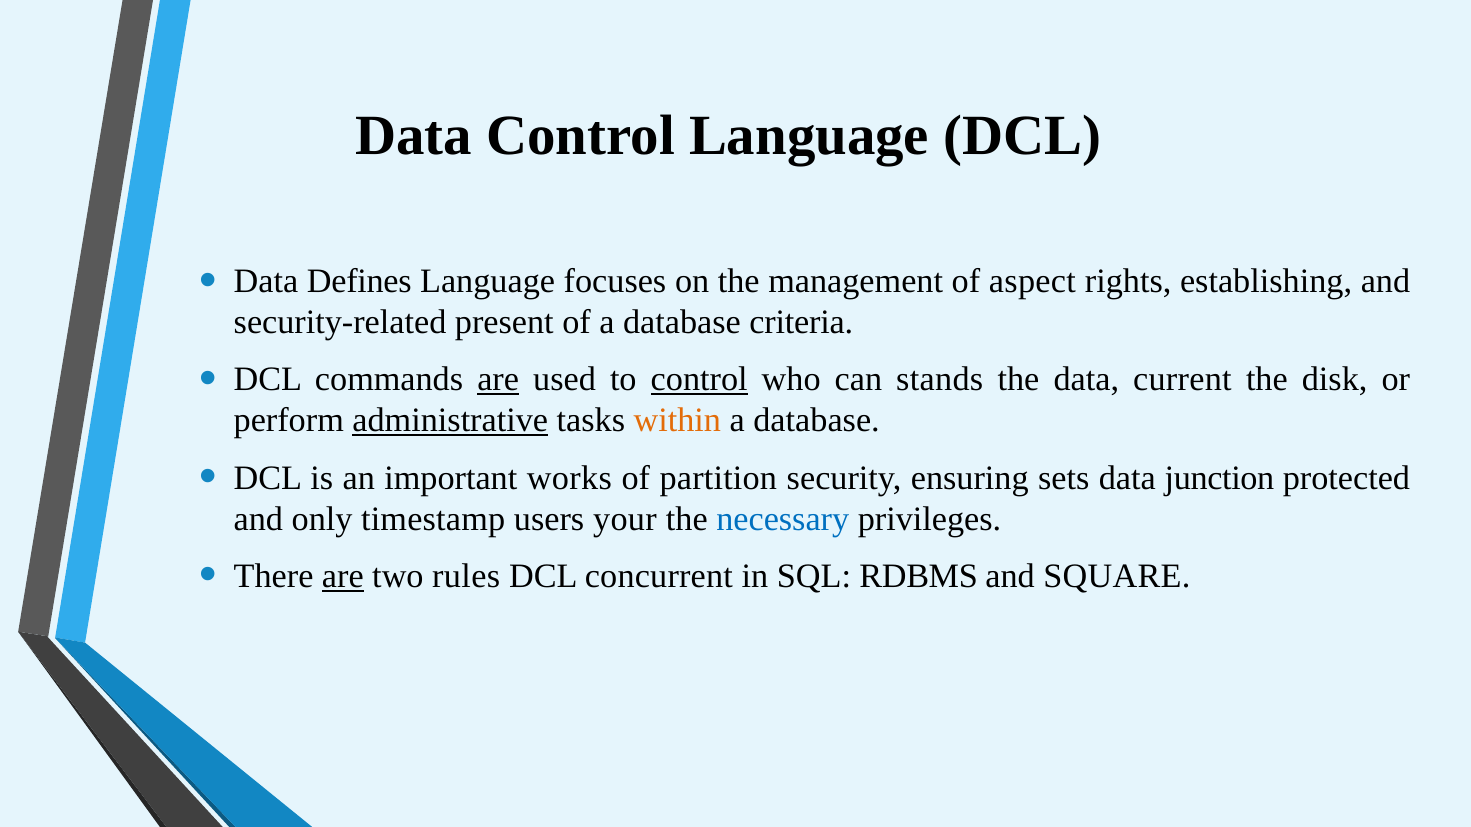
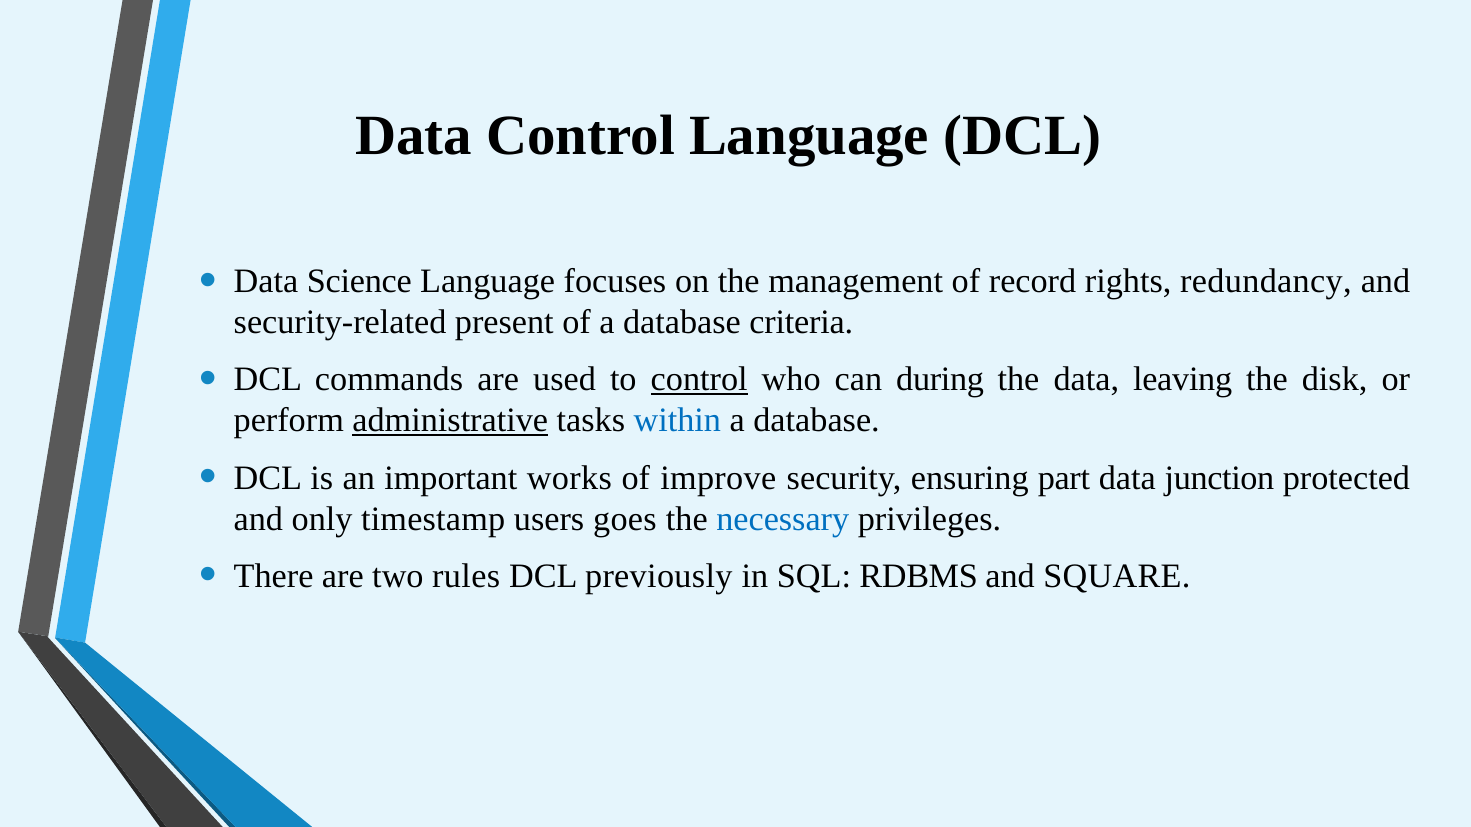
Defines: Defines -> Science (359, 282)
aspect: aspect -> record (1033, 282)
establishing: establishing -> redundancy (1266, 282)
are underline: present -> none (498, 380)
stands: stands -> during (940, 380)
current: current -> leaving (1183, 380)
within colour: orange -> blue (677, 421)
partition: partition -> improve (718, 478)
sets: sets -> part (1064, 478)
your: your -> goes (625, 519)
are underline: present -> none (343, 576)
concurrent: concurrent -> previously (659, 576)
